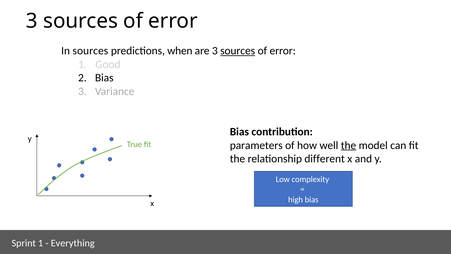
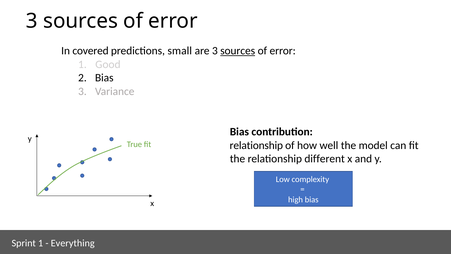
In sources: sources -> covered (91, 51)
when: when -> small (180, 51)
parameters: parameters -> relationship (256, 145)
the underline: present -> none (349, 145)
